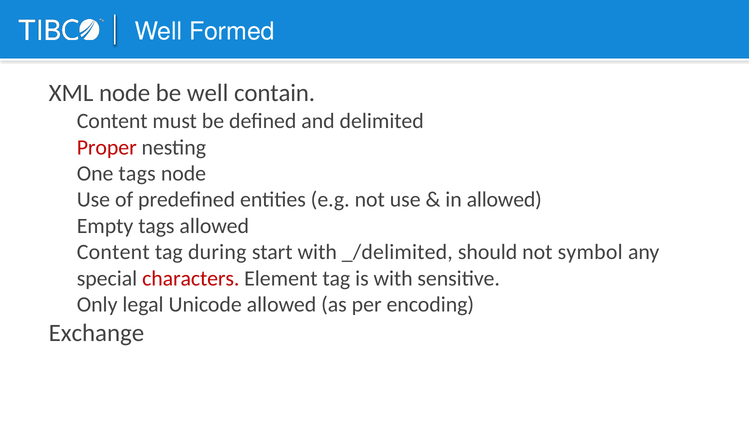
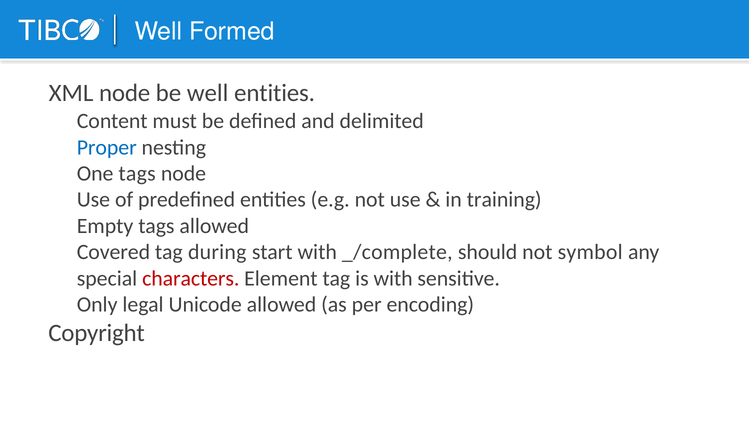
well contain: contain -> entities (275, 93)
Proper colour: red -> blue (107, 147)
in allowed: allowed -> training (504, 200)
Content: Content -> Covered (113, 252)
_/delimited: _/delimited -> _/complete (397, 252)
Exchange: Exchange -> Copyright (97, 333)
